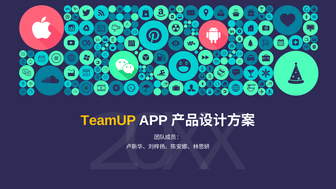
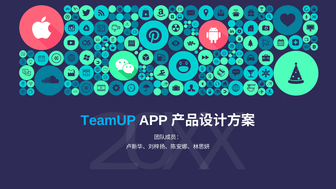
TeamUP colour: yellow -> light blue (108, 120)
